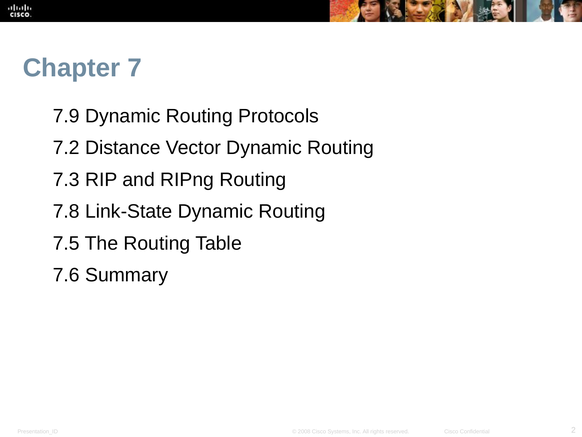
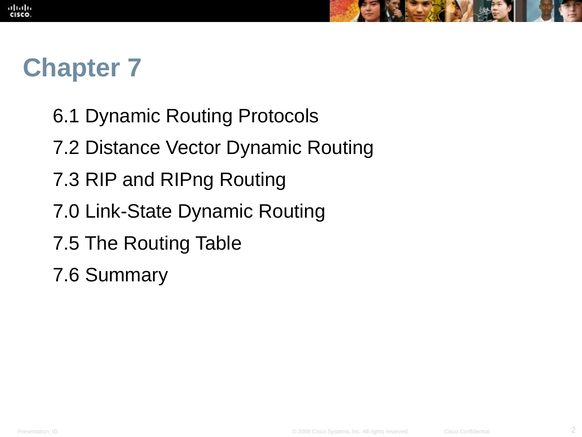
7.9: 7.9 -> 6.1 (66, 116)
7.8: 7.8 -> 7.0 (66, 211)
